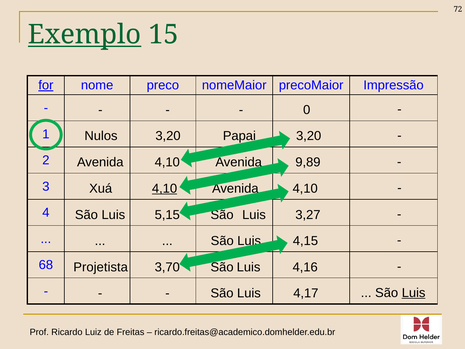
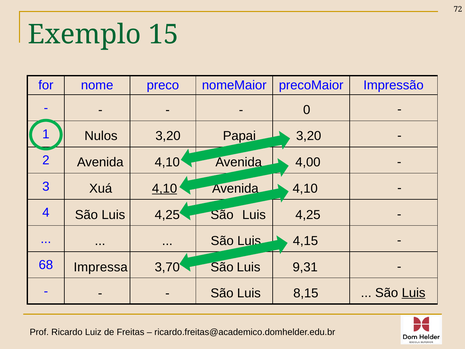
Exemplo underline: present -> none (85, 35)
for underline: present -> none (46, 85)
9,89: 9,89 -> 4,00 (308, 162)
5,15: 5,15 -> 4,25 (167, 215)
3,27: 3,27 -> 4,25 (308, 215)
Projetista: Projetista -> Impressa (101, 267)
4,16: 4,16 -> 9,31 (305, 267)
4,17: 4,17 -> 8,15 (306, 293)
